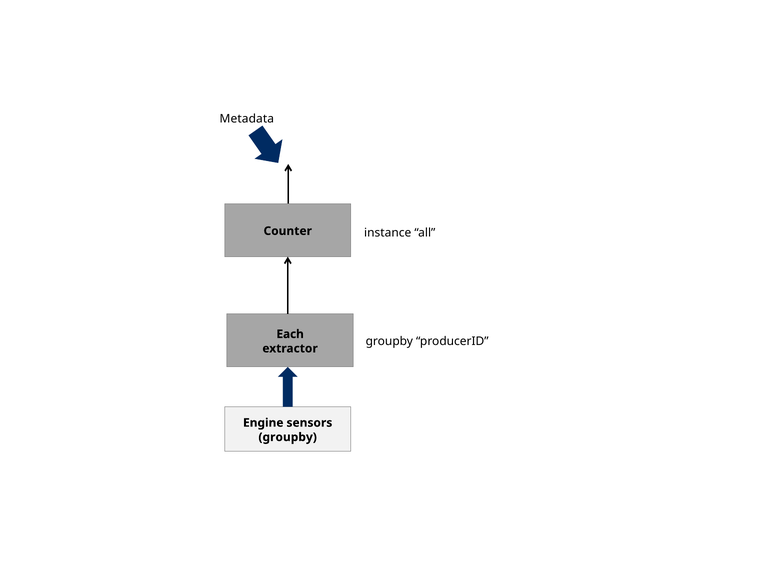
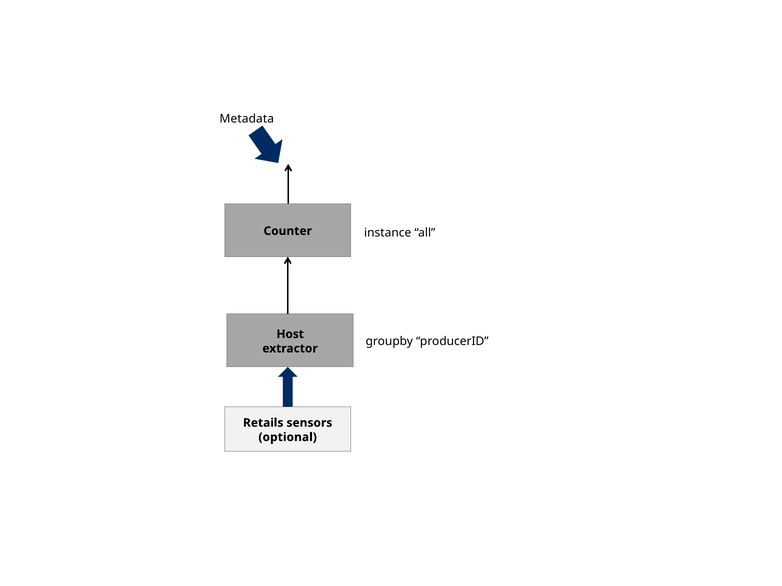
Each: Each -> Host (290, 334)
Engine: Engine -> Retails (263, 423)
groupby: groupby -> optional (288, 438)
